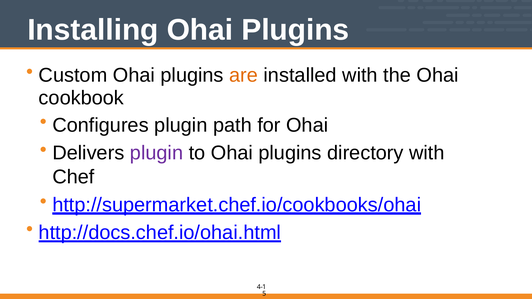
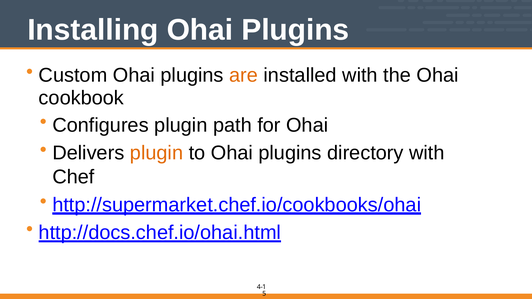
plugin colour: purple -> orange (157, 153)
